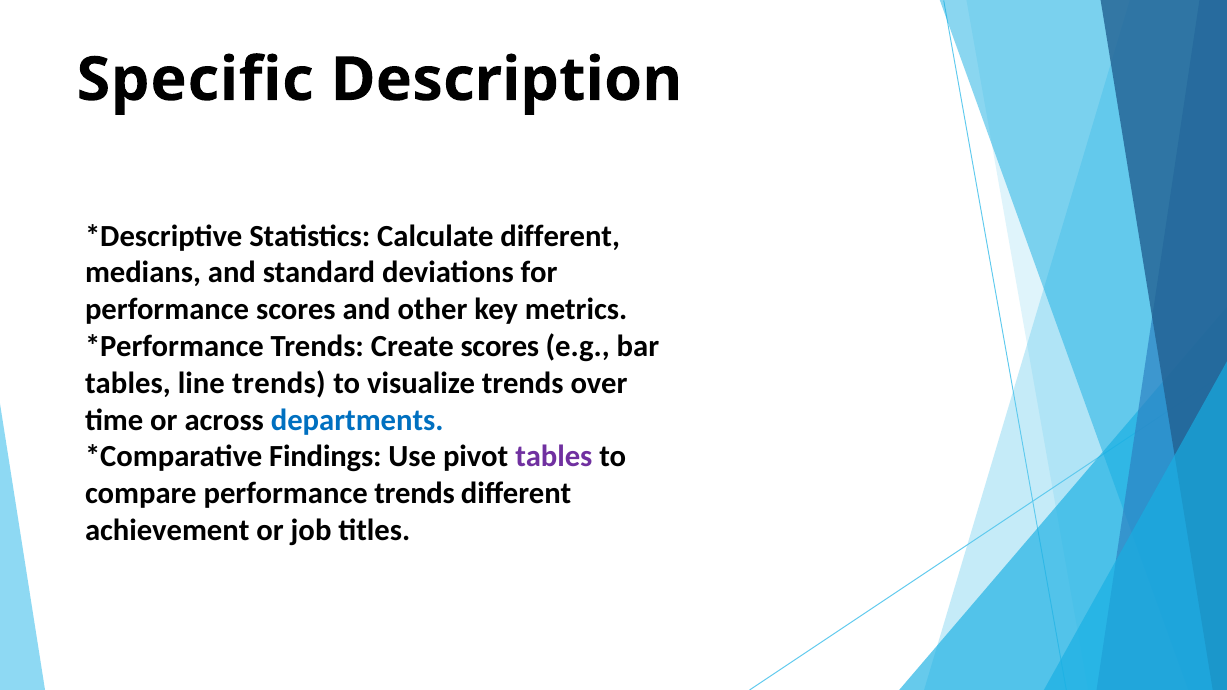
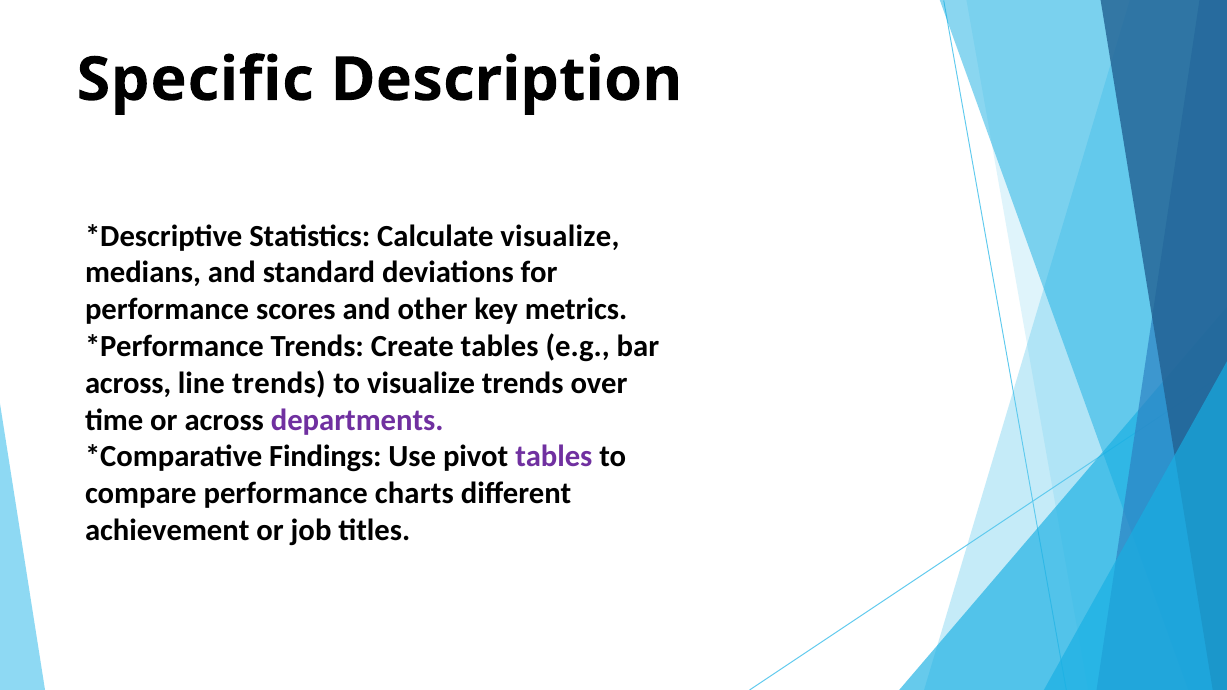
Calculate different: different -> visualize (560, 236)
Create scores: scores -> tables (500, 347)
tables: tables -> across (128, 383)
departments colour: blue -> purple (357, 420)
performance trends: trends -> charts (414, 494)
